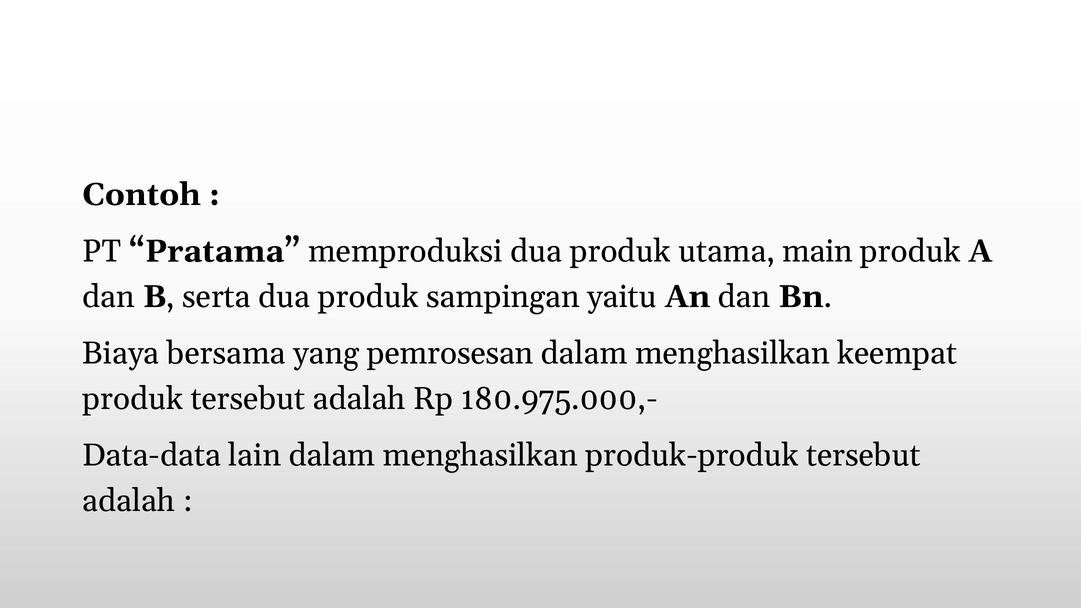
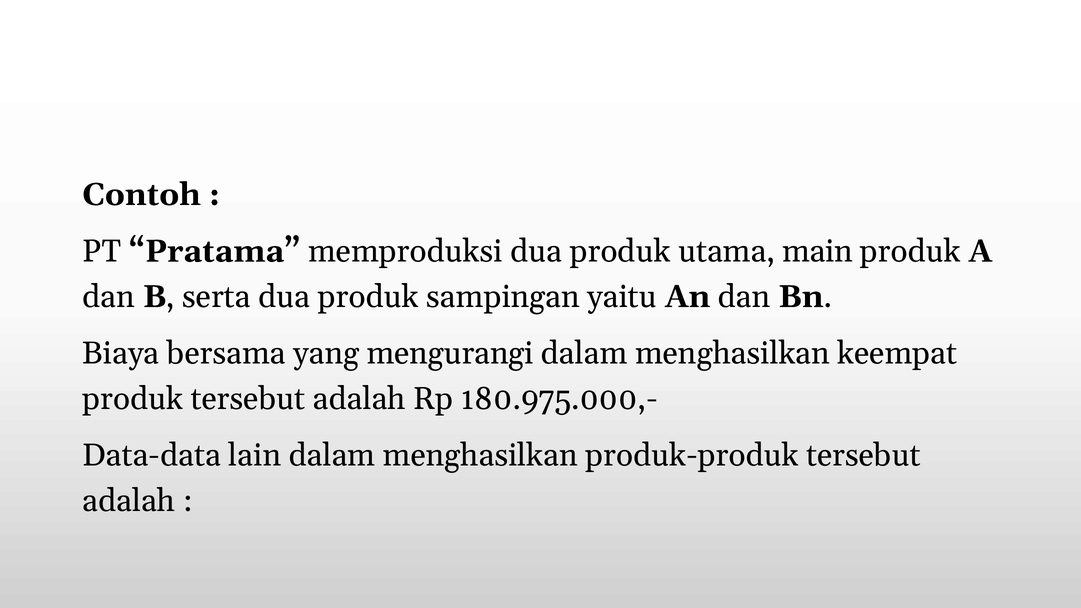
pemrosesan: pemrosesan -> mengurangi (450, 353)
